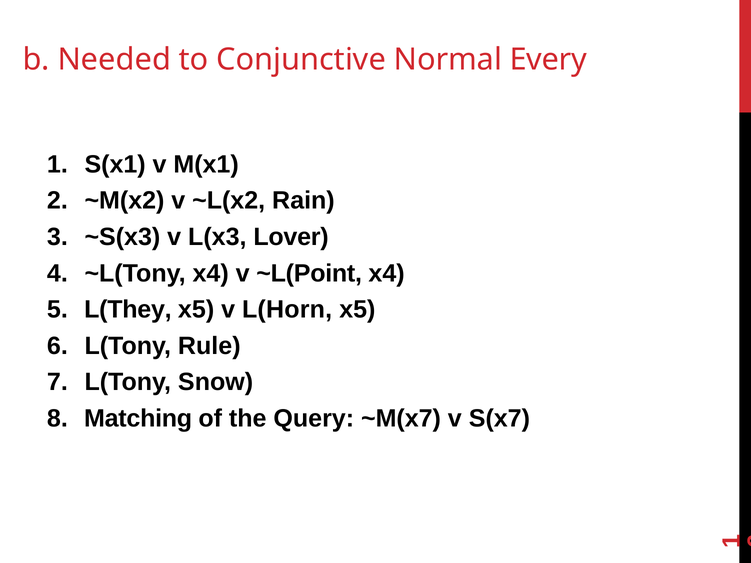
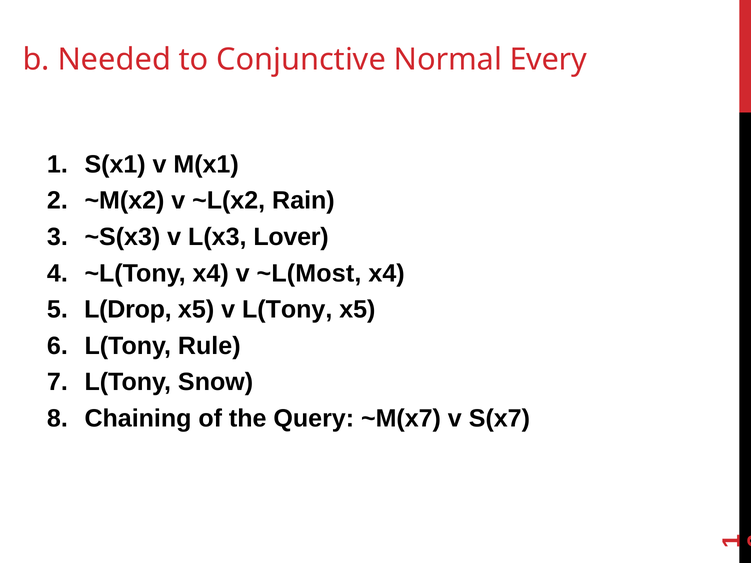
~L(Point: ~L(Point -> ~L(Most (309, 273)
L(They: L(They -> L(Drop (128, 310)
v L(Horn: L(Horn -> L(Tony (287, 310)
Matching: Matching -> Chaining (138, 419)
